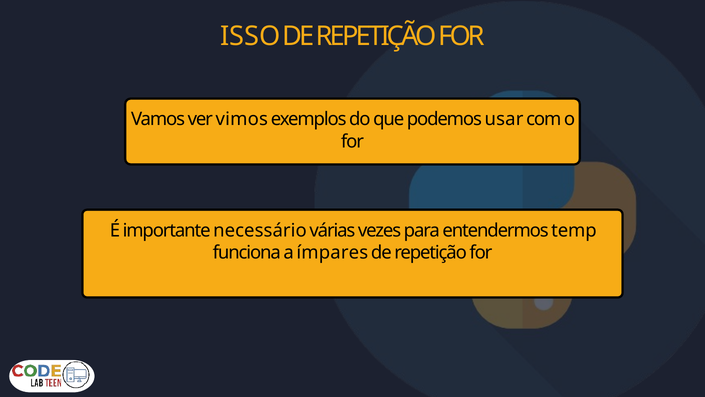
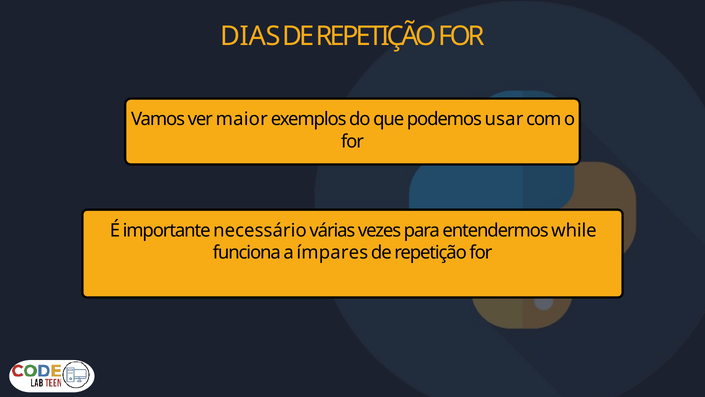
ISSO: ISSO -> DIAS (250, 36)
vimos: vimos -> maior (242, 119)
temp: temp -> while (574, 230)
